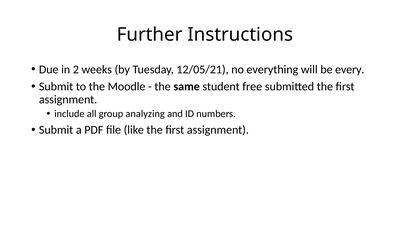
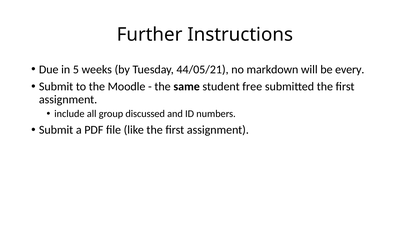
2: 2 -> 5 (76, 69)
12/05/21: 12/05/21 -> 44/05/21 (203, 69)
everything: everything -> markdown (272, 69)
analyzing: analyzing -> discussed (145, 114)
